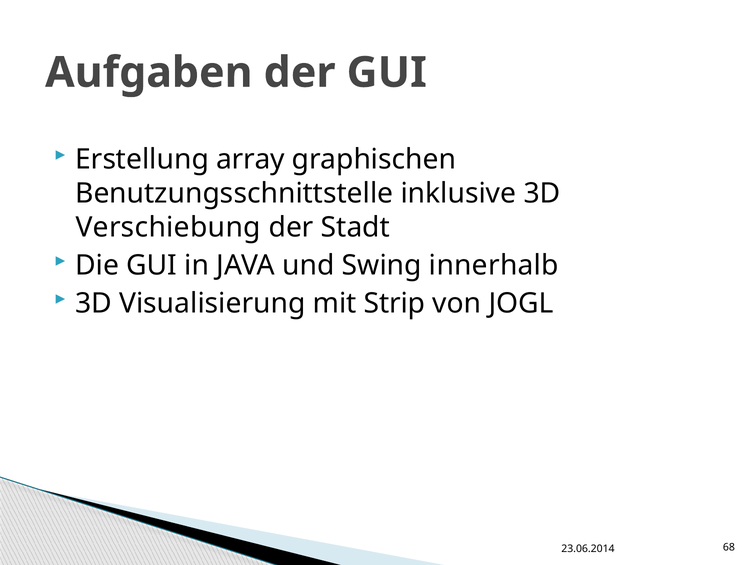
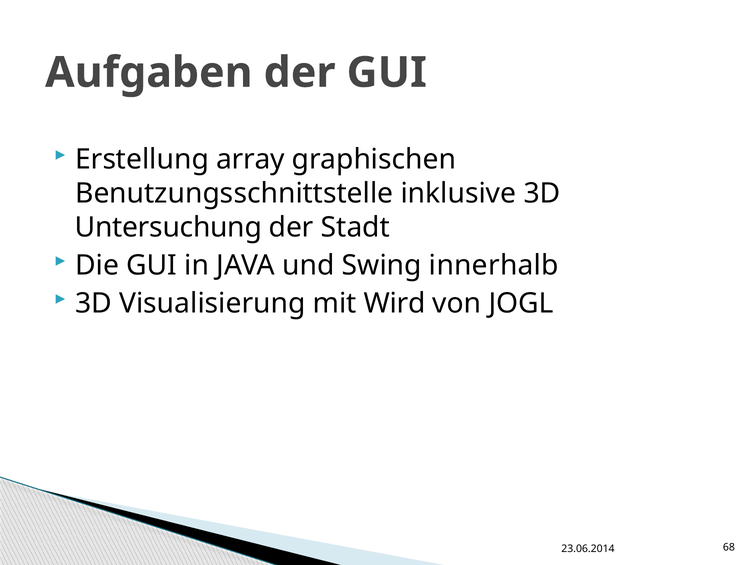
Verschiebung: Verschiebung -> Untersuchung (168, 227)
Strip: Strip -> Wird (395, 303)
